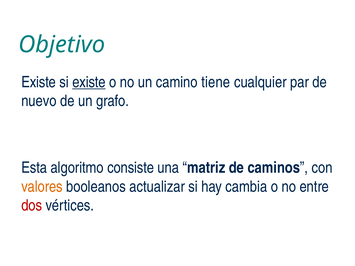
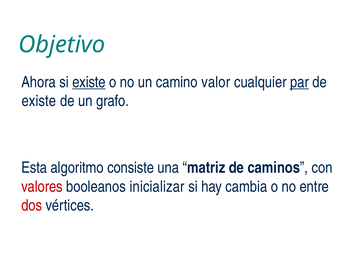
Existe: Existe -> Ahora (39, 82)
tiene: tiene -> valor (216, 82)
par underline: none -> present (299, 82)
nuevo: nuevo -> existe (39, 101)
valores colour: orange -> red (42, 187)
actualizar: actualizar -> inicializar (157, 187)
